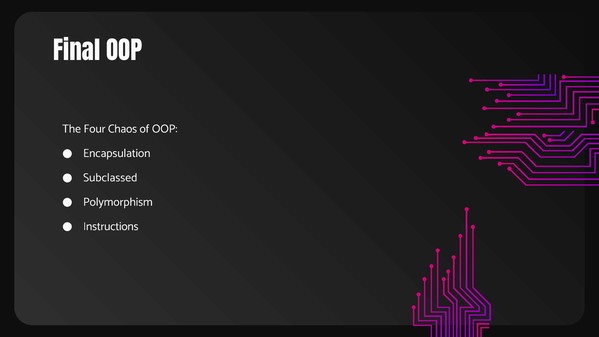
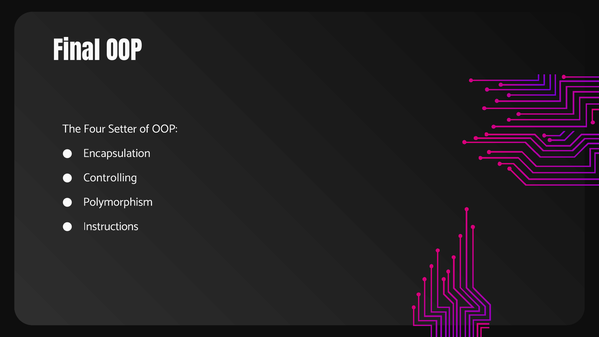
Chaos: Chaos -> Setter (122, 129)
Subclassed: Subclassed -> Controlling (110, 177)
